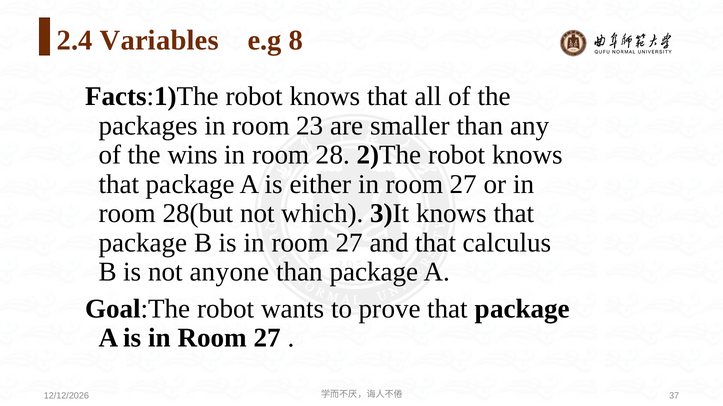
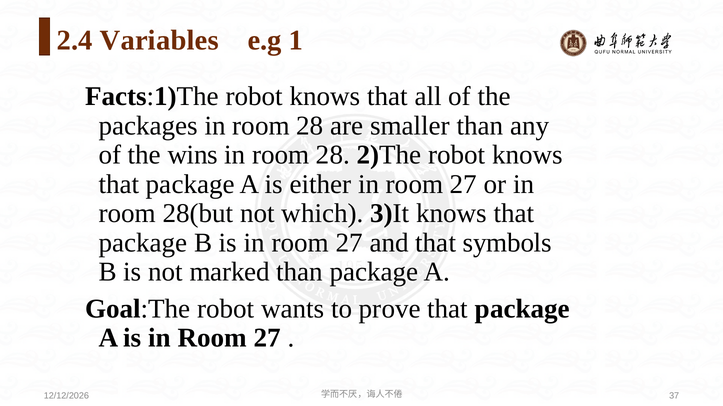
8: 8 -> 1 (296, 41)
packages in room 23: 23 -> 28 (310, 126)
calculus: calculus -> symbols (507, 243)
anyone: anyone -> marked (230, 272)
